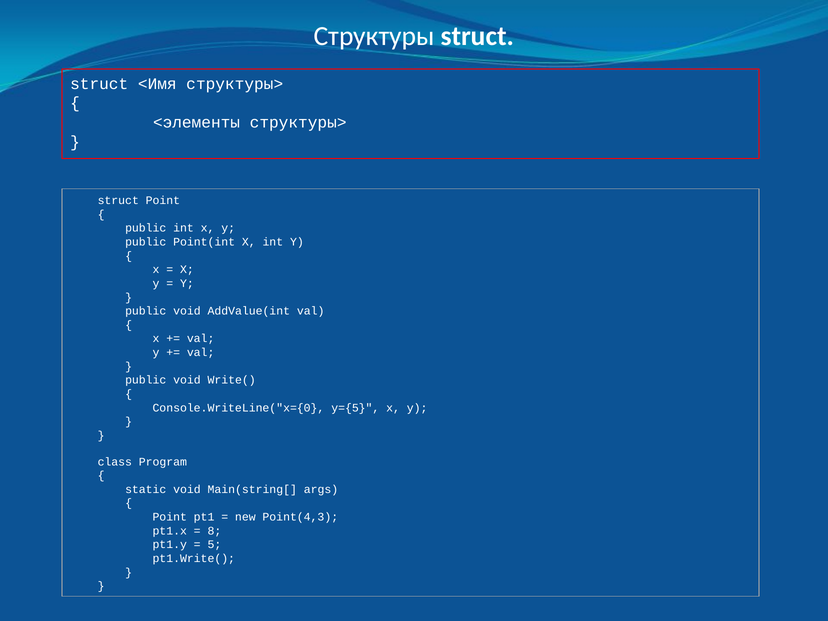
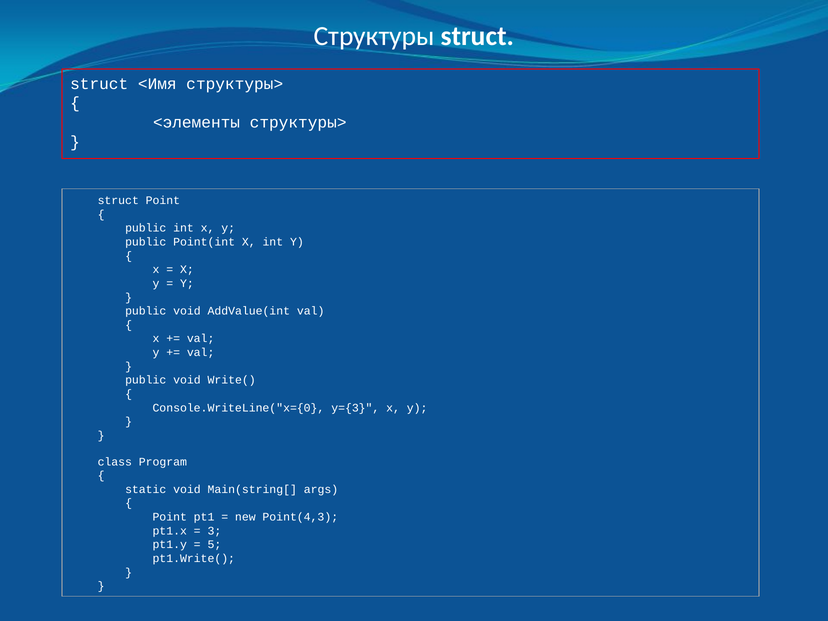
y={5: y={5 -> y={3 (355, 408)
8: 8 -> 3 (214, 531)
